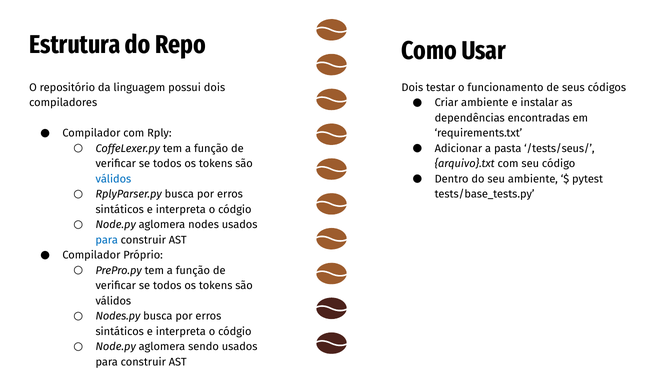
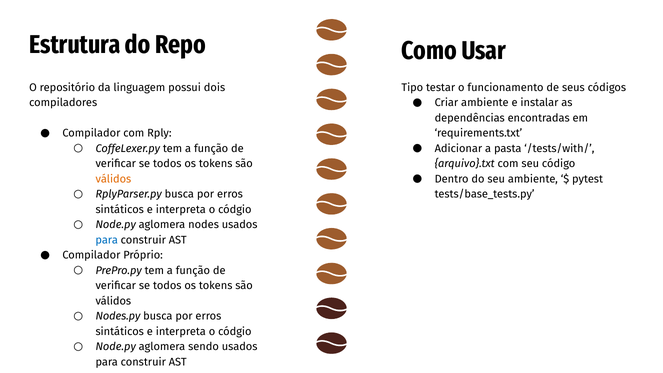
Dois: Dois -> Tipo (412, 87)
/tests/seus/: /tests/seus/ -> /tests/with/ (559, 148)
válidos colour: blue -> orange (113, 179)
